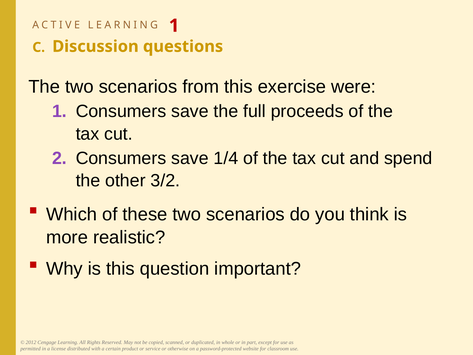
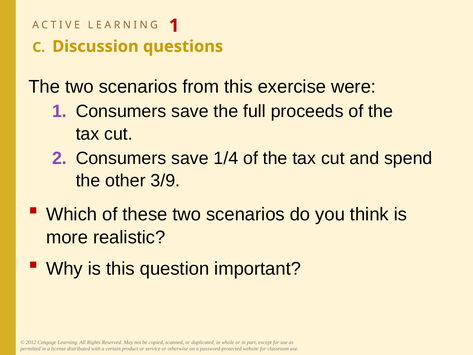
3/2: 3/2 -> 3/9 (165, 180)
